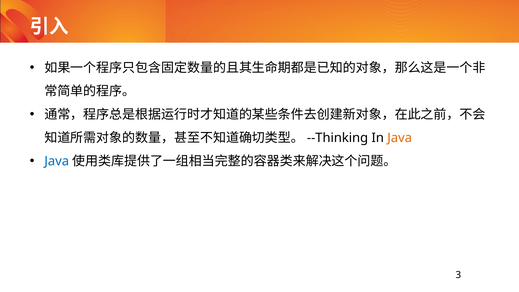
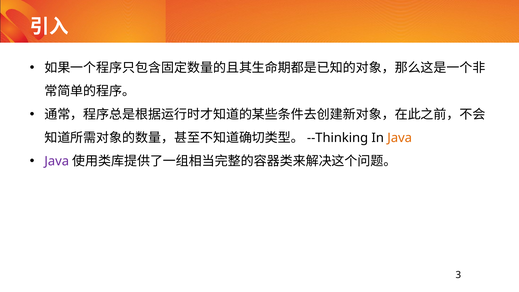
Java colour: blue -> purple (57, 161)
